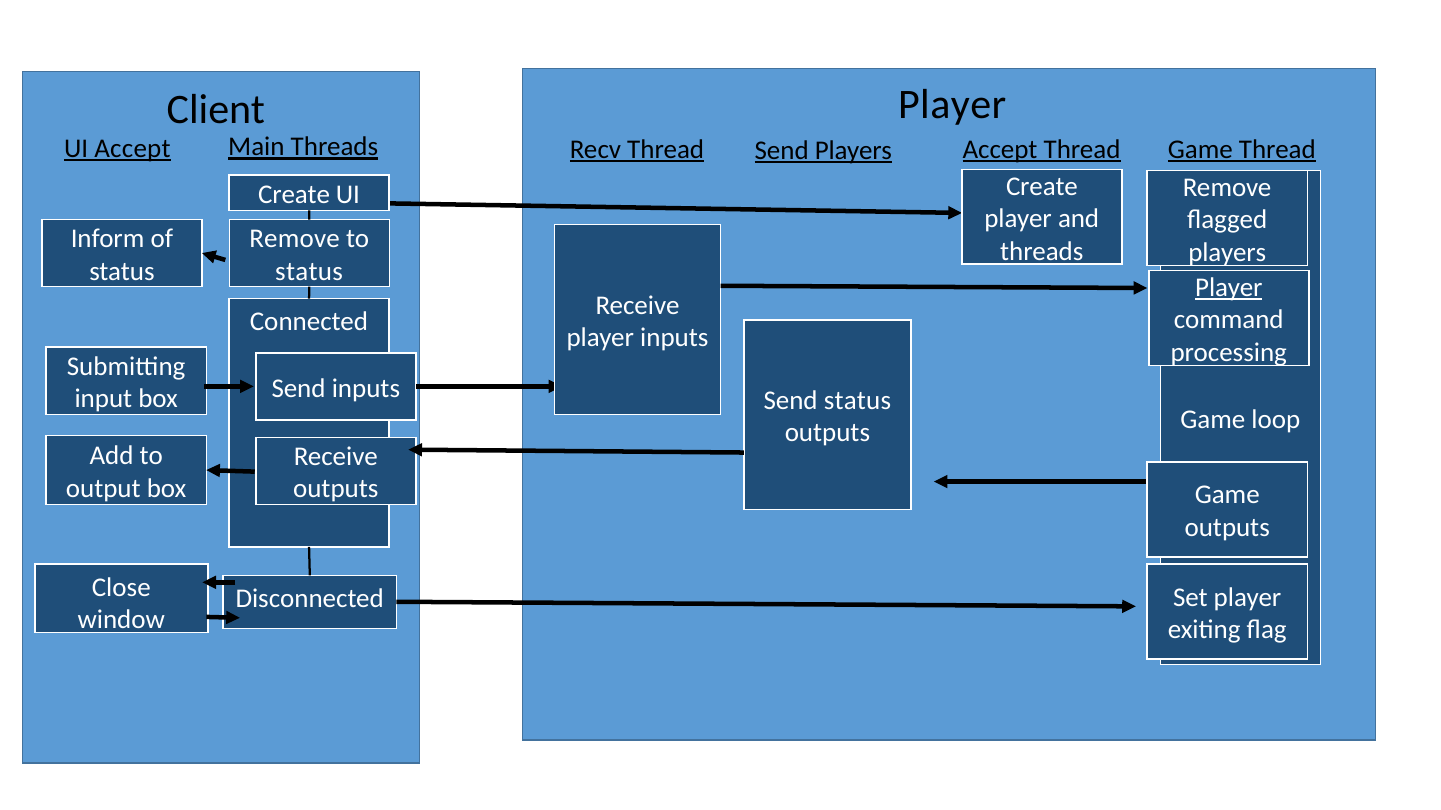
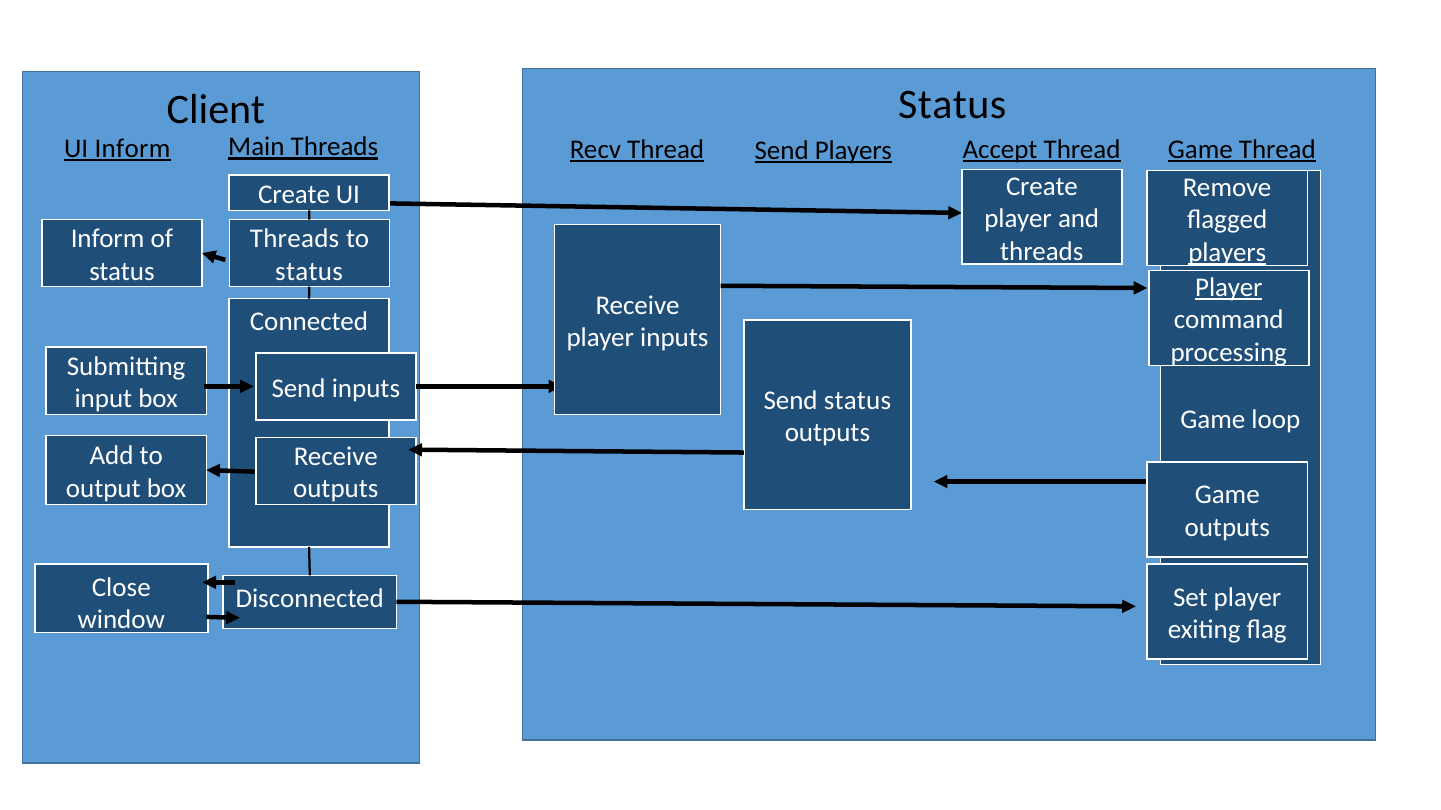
Client Player: Player -> Status (952, 105)
UI Accept: Accept -> Inform (132, 148)
Remove: Remove -> Threads (295, 239)
players underline: none -> present (1227, 253)
